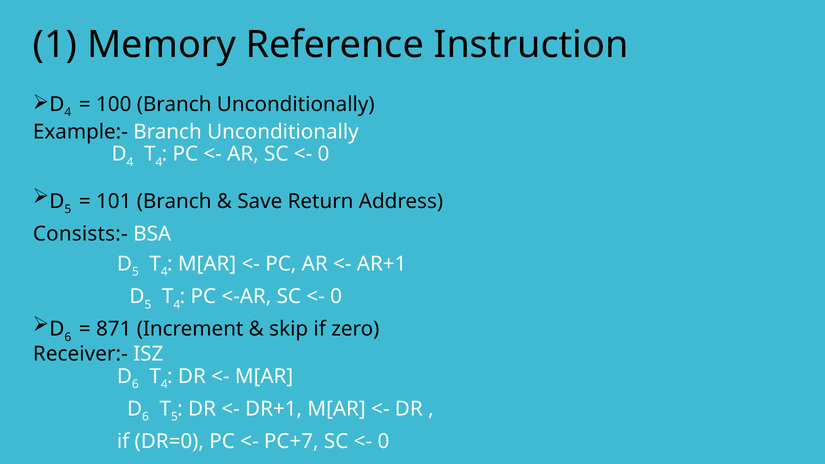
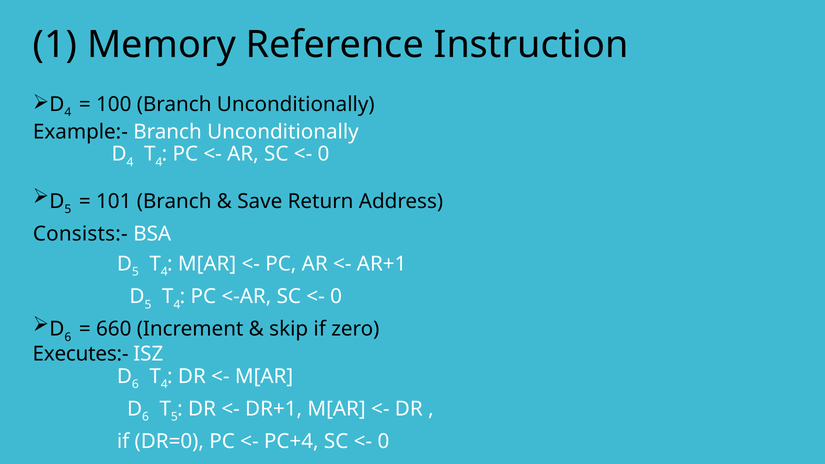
871: 871 -> 660 (114, 329)
Receiver:-: Receiver:- -> Executes:- (81, 354)
PC+7: PC+7 -> PC+4 (291, 442)
